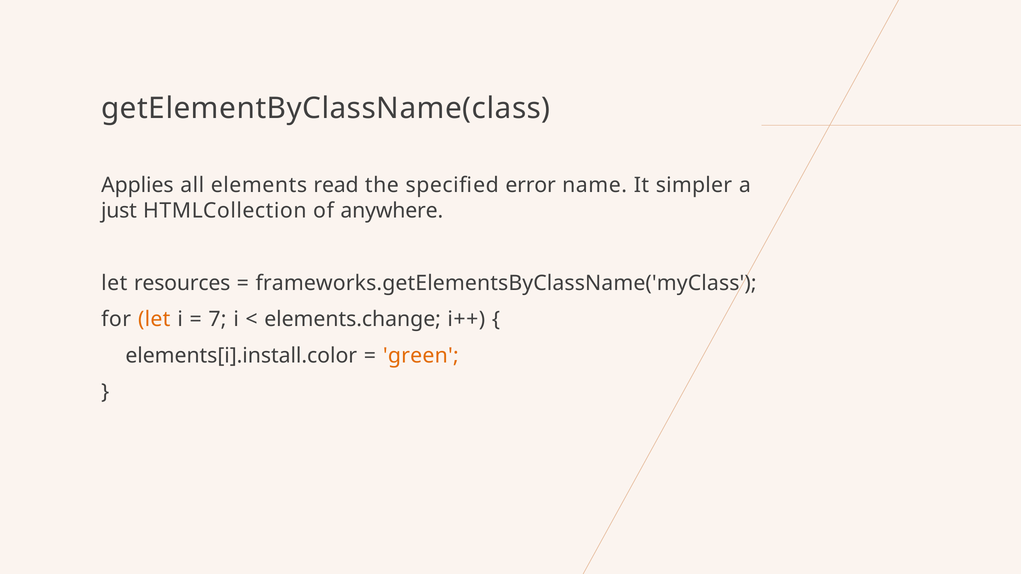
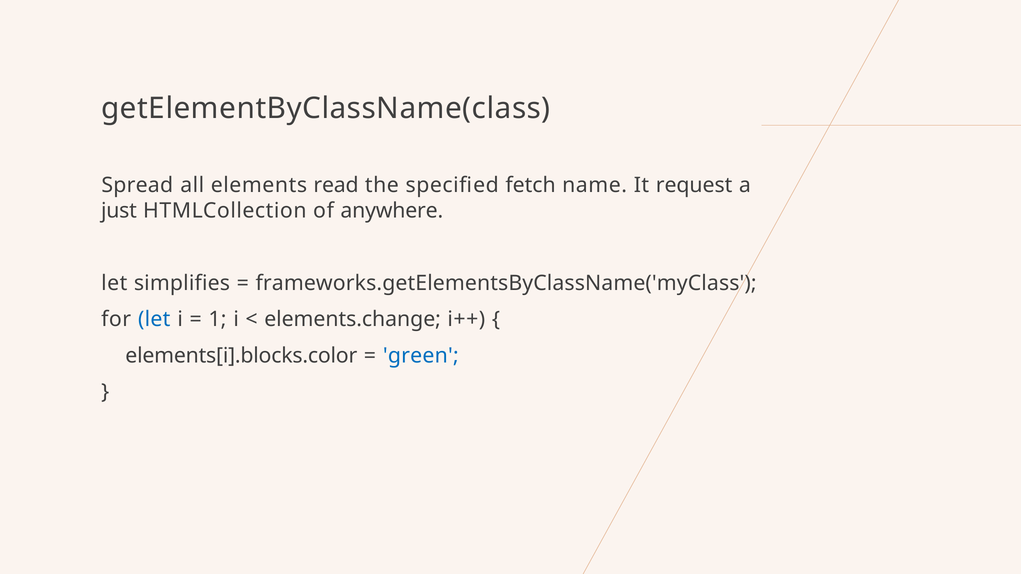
Applies: Applies -> Spread (137, 185)
error: error -> fetch (531, 185)
simpler: simpler -> request (694, 185)
resources: resources -> simplifies (182, 283)
let colour: orange -> blue (154, 320)
7: 7 -> 1 (217, 320)
elements[i].install.color: elements[i].install.color -> elements[i].blocks.color (241, 356)
green colour: orange -> blue (421, 356)
